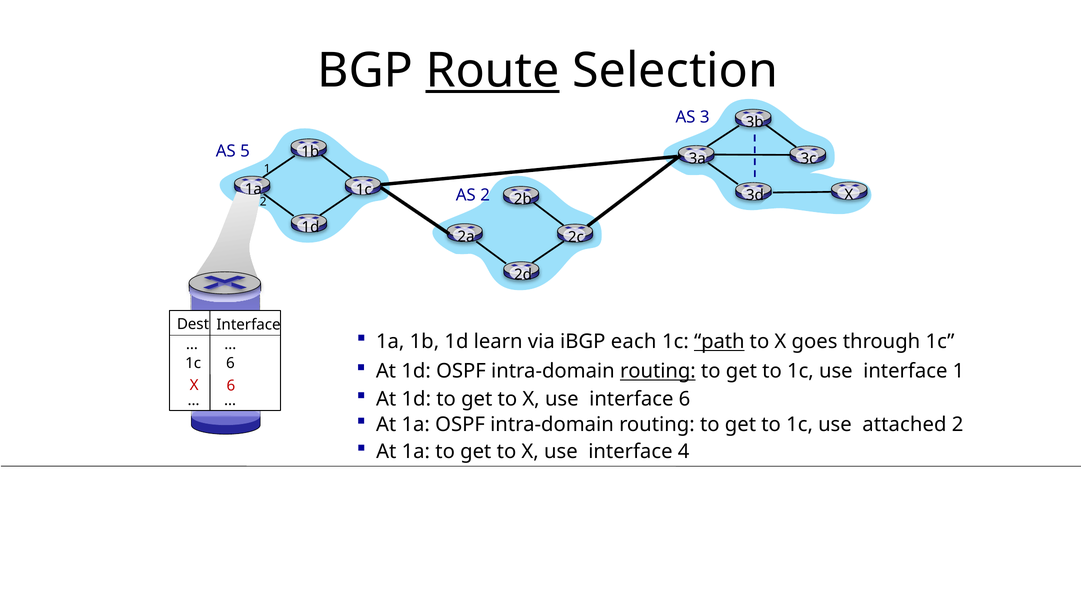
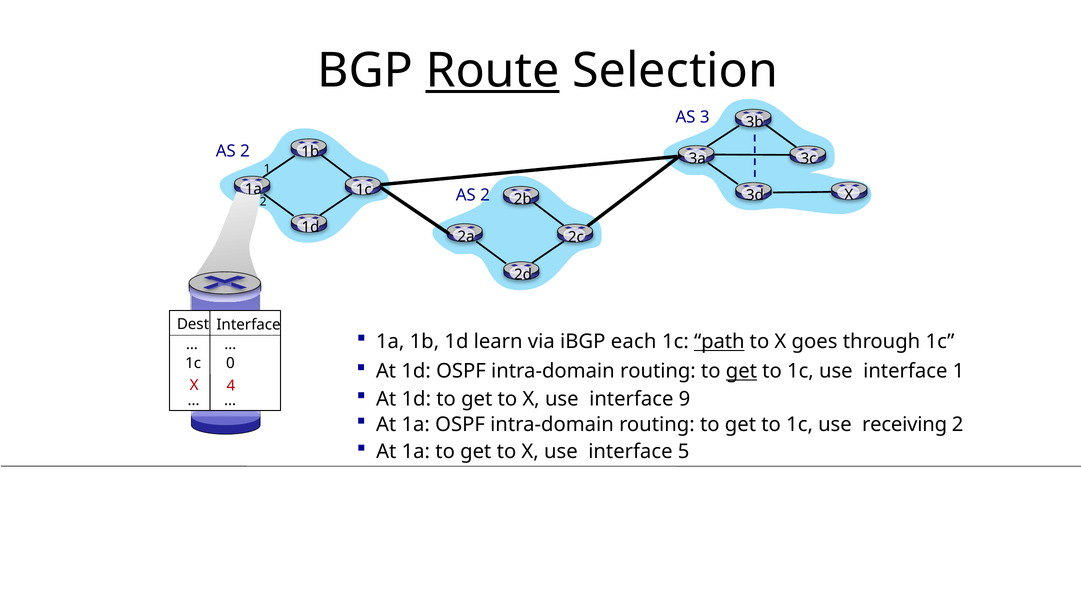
5: 5 -> 2 (245, 151)
1c 6: 6 -> 0 (230, 363)
routing underline: present -> none (658, 371)
get underline: none -> present (741, 371)
X 6: 6 -> 4 (231, 386)
interface 6: 6 -> 9 (684, 399)
attached: attached -> receiving (905, 425)
4: 4 -> 5 (684, 452)
